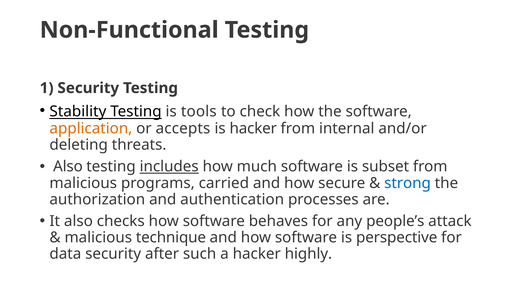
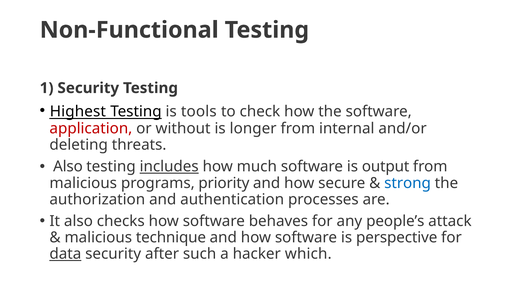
Stability: Stability -> Highest (78, 112)
application colour: orange -> red (91, 128)
accepts: accepts -> without (183, 128)
is hacker: hacker -> longer (253, 128)
subset: subset -> output (386, 167)
carried: carried -> priority (224, 183)
data underline: none -> present (65, 254)
highly: highly -> which (308, 254)
